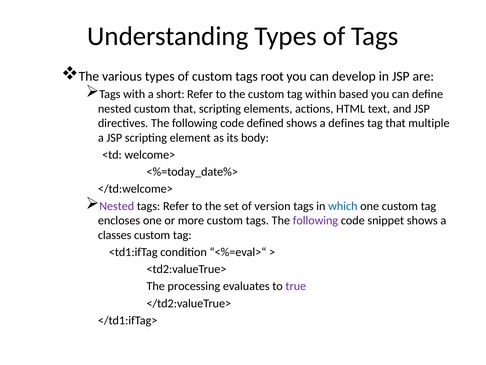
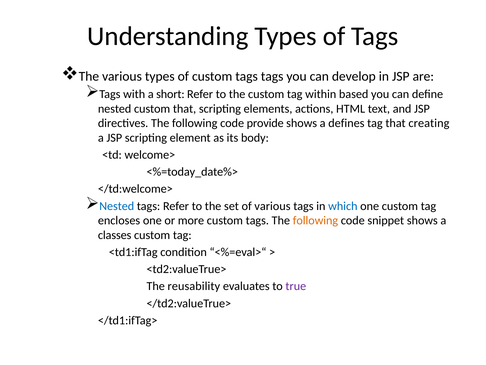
tags root: root -> tags (272, 76)
defined: defined -> provide (265, 123)
multiple: multiple -> creating (429, 123)
Nested colour: purple -> blue (117, 206)
of version: version -> various (272, 206)
following colour: purple -> orange (315, 220)
processing: processing -> reusability (194, 286)
